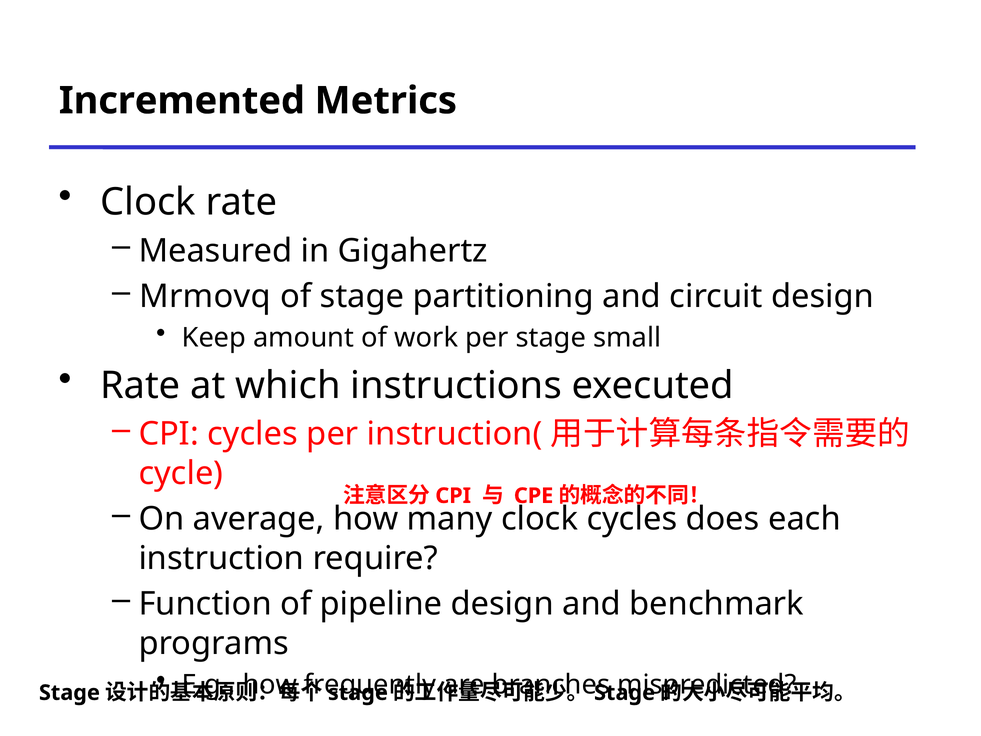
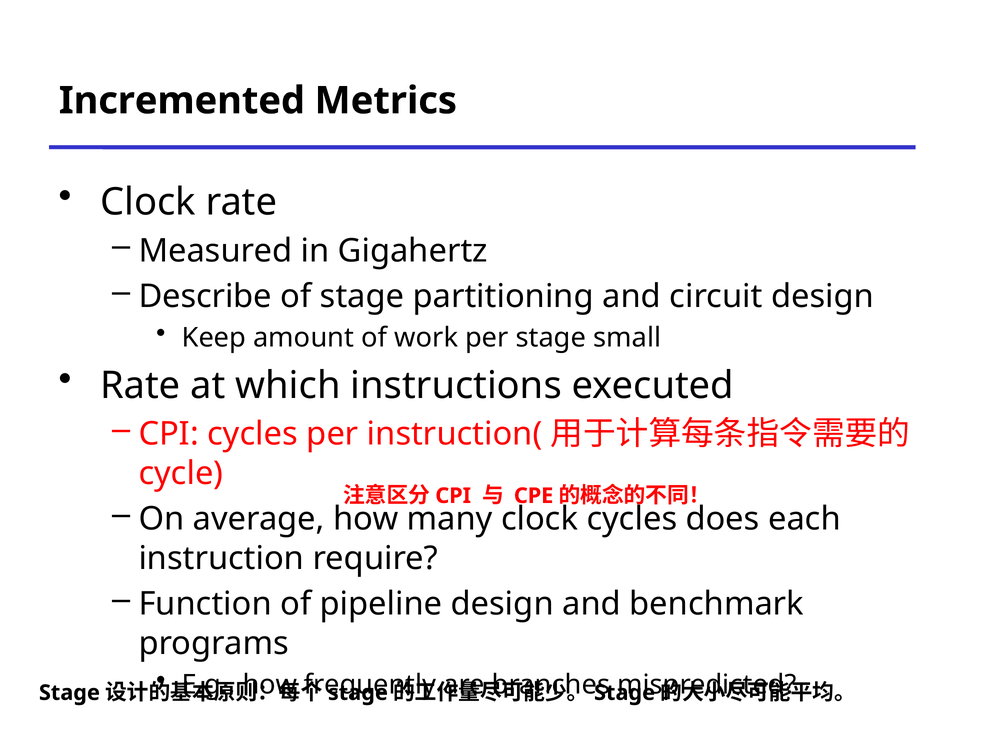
Mrmovq: Mrmovq -> Describe (205, 297)
